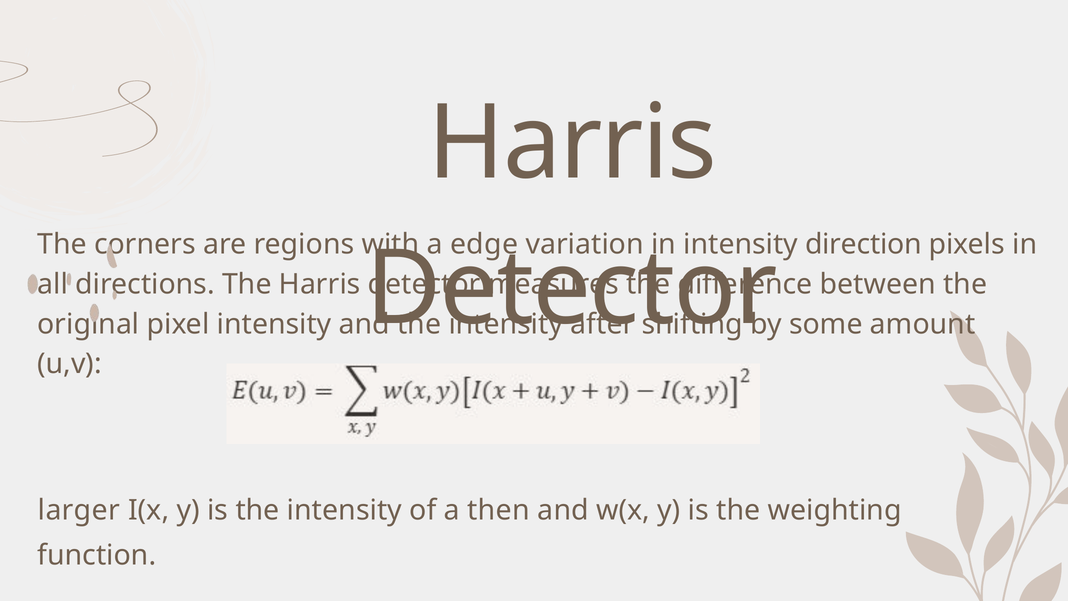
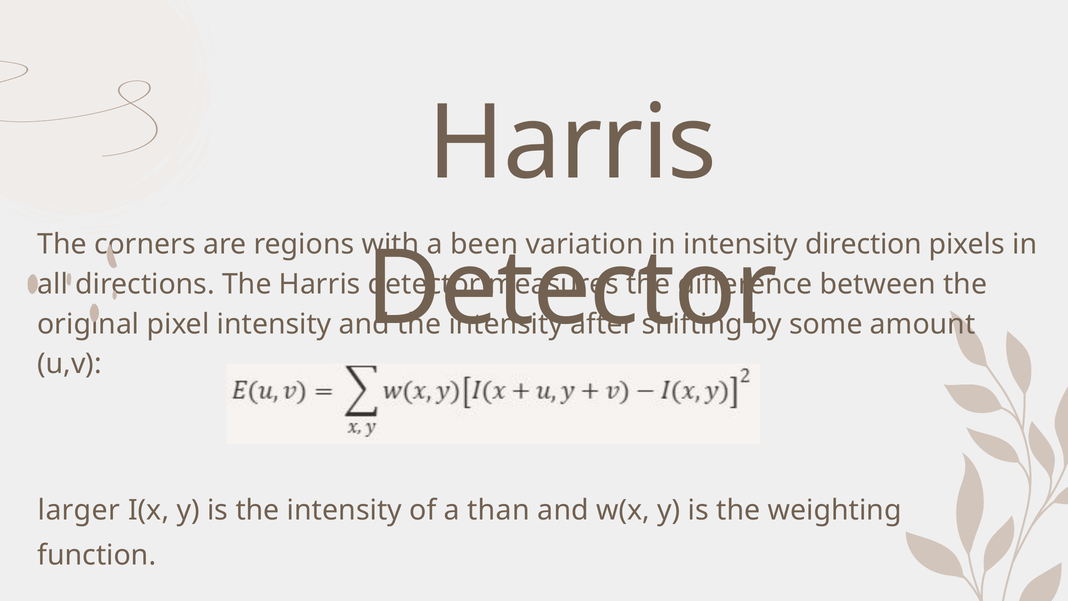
edge: edge -> been (484, 244)
then: then -> than (499, 510)
